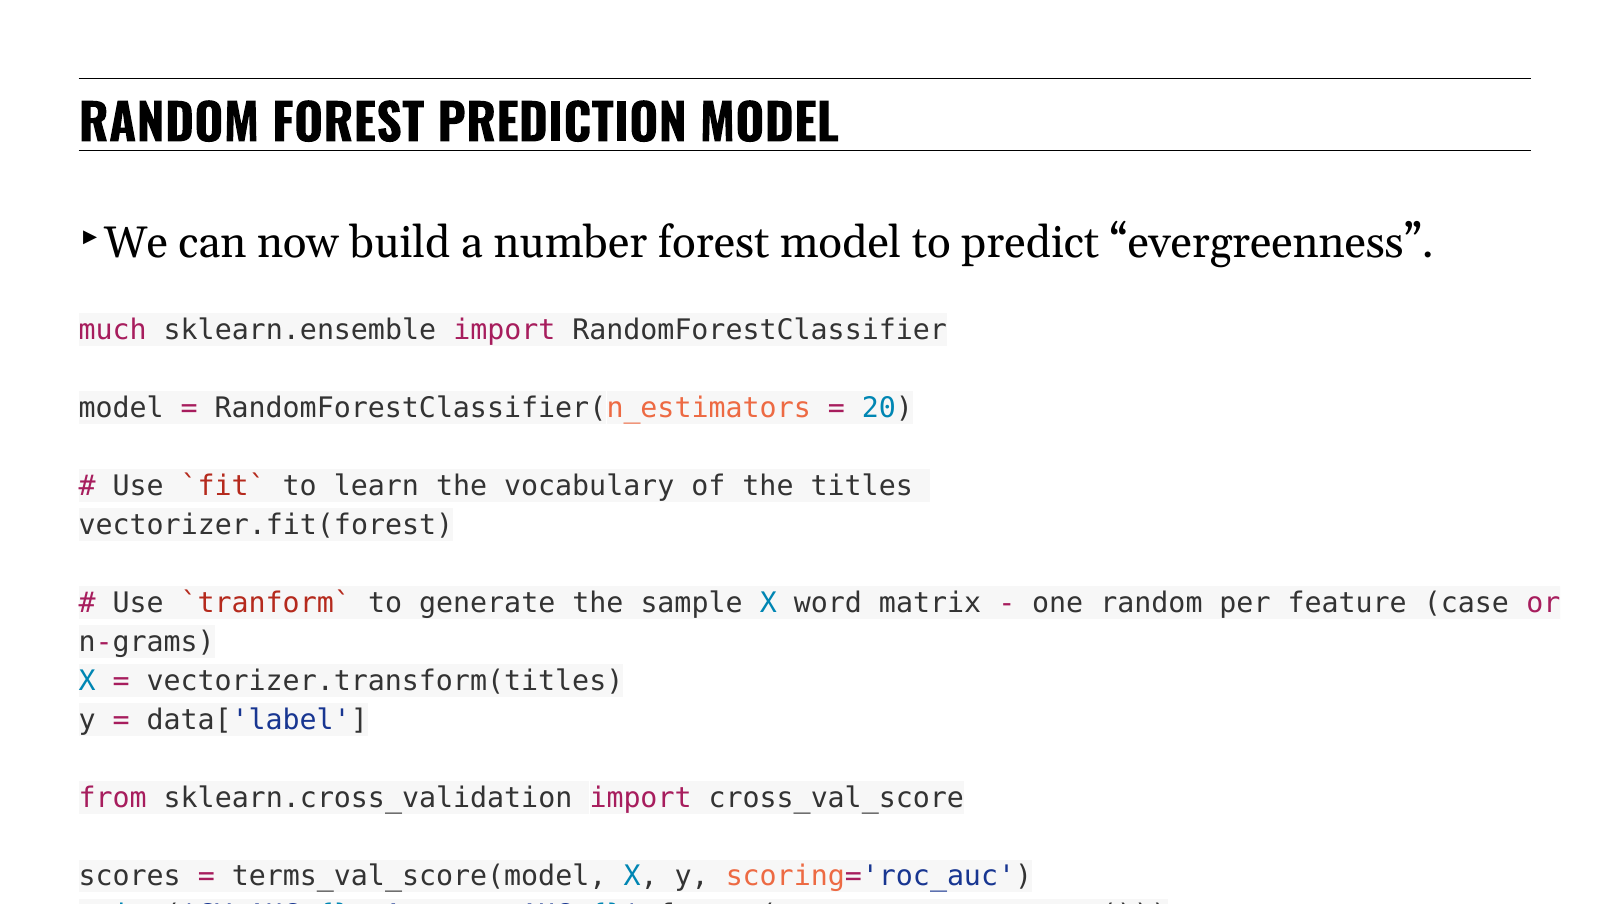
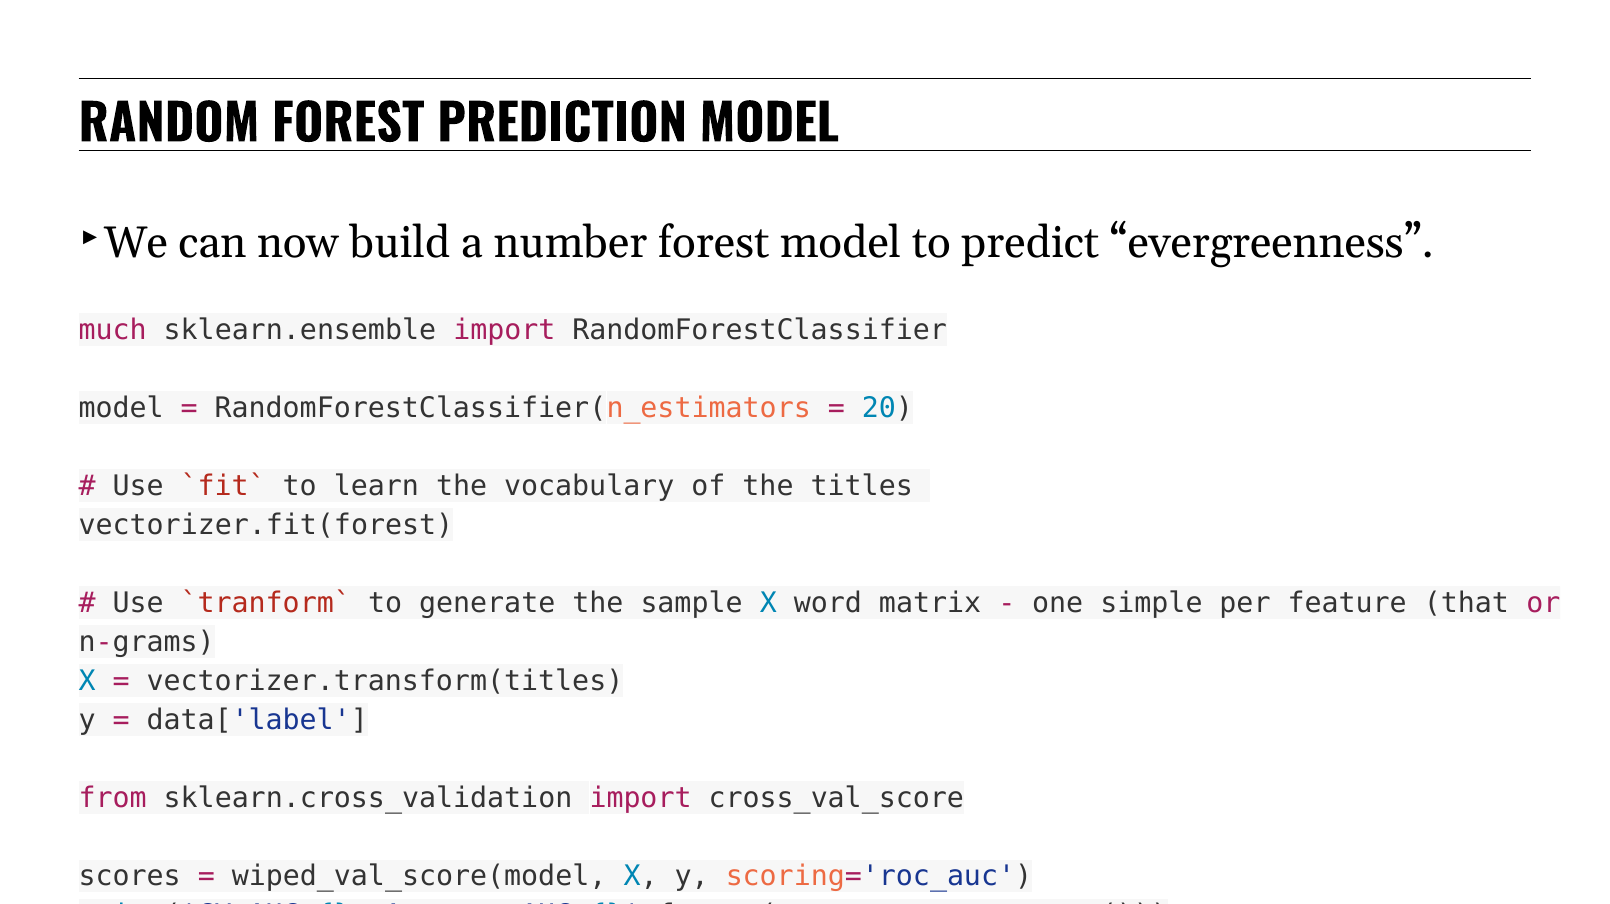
one random: random -> simple (1151, 603)
case: case -> that (1466, 603)
terms_val_score(model: terms_val_score(model -> wiped_val_score(model (419, 877)
